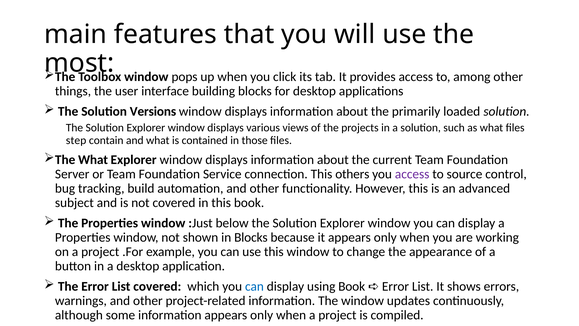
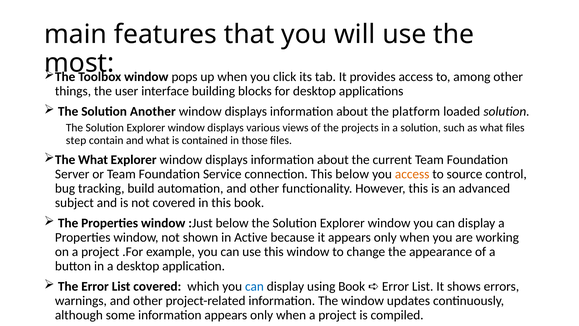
Versions: Versions -> Another (153, 111)
primarily: primarily -> platform (416, 111)
This others: others -> below (352, 174)
access colour: purple -> orange (412, 174)
in Blocks: Blocks -> Active (251, 237)
